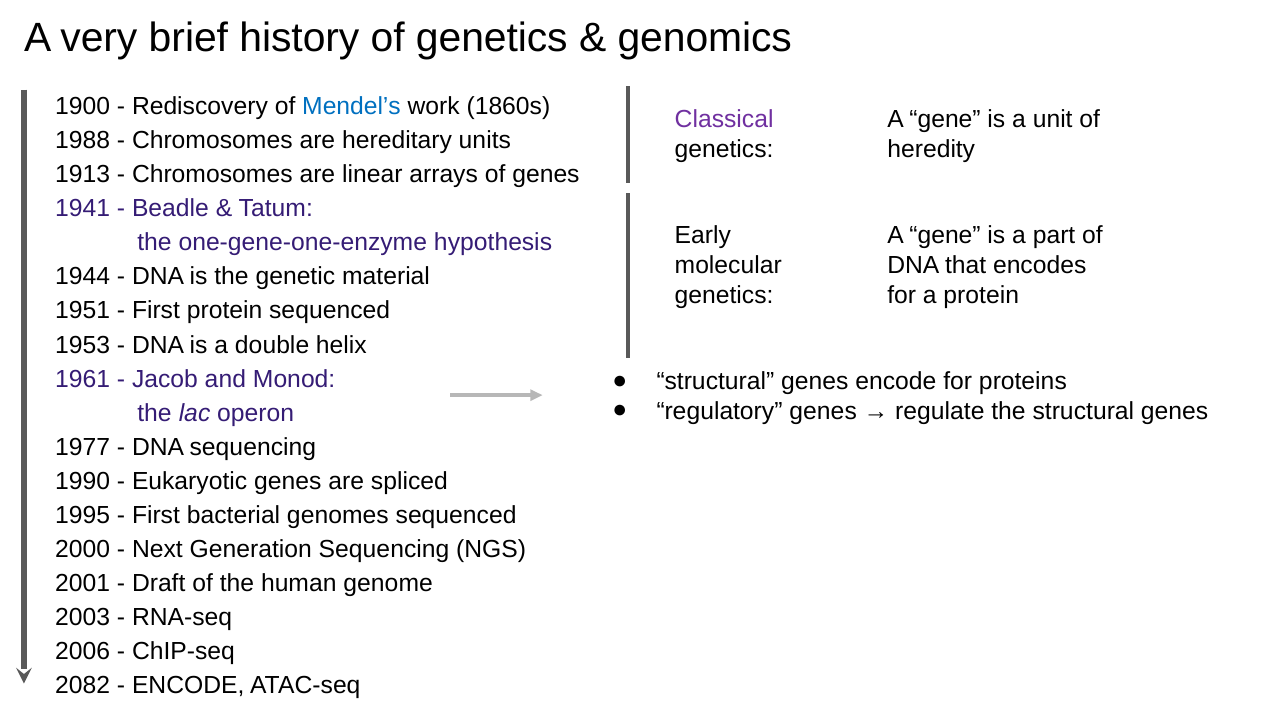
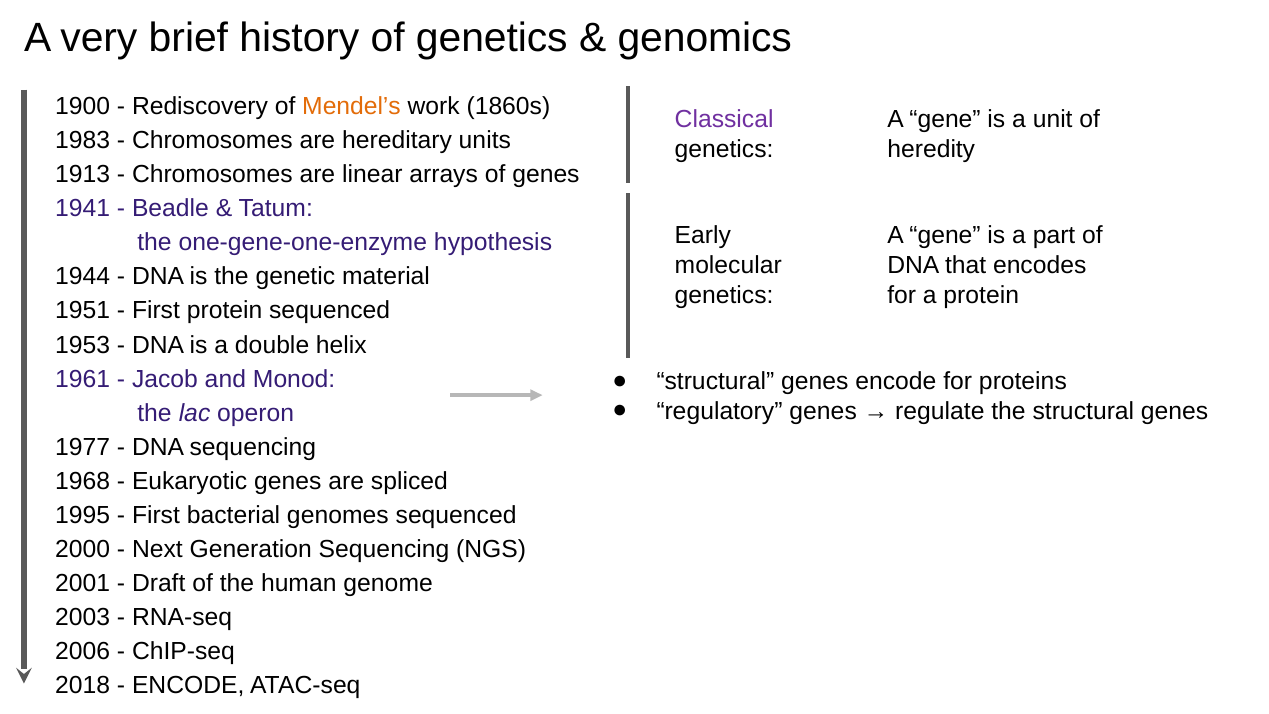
Mendel’s colour: blue -> orange (351, 107)
1988: 1988 -> 1983 (83, 141)
1990: 1990 -> 1968 (83, 481)
2082: 2082 -> 2018 (83, 685)
